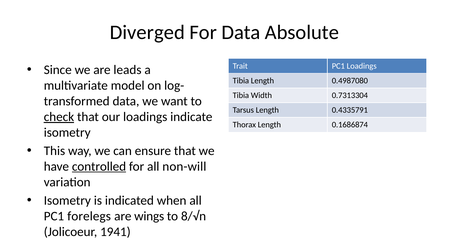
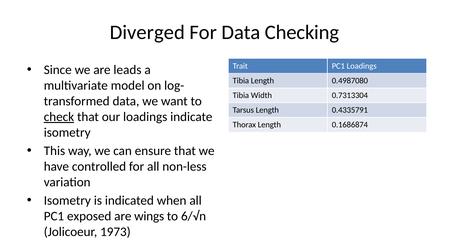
Absolute: Absolute -> Checking (302, 33)
controlled underline: present -> none (99, 167)
non-will: non-will -> non-less (184, 167)
forelegs: forelegs -> exposed (89, 217)
8/√n: 8/√n -> 6/√n (194, 217)
1941: 1941 -> 1973 (115, 232)
